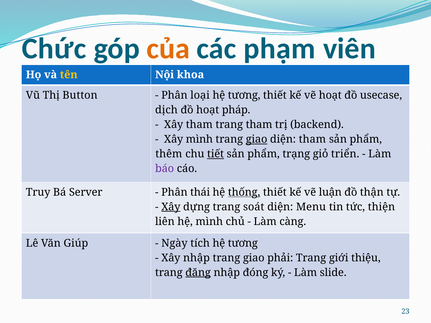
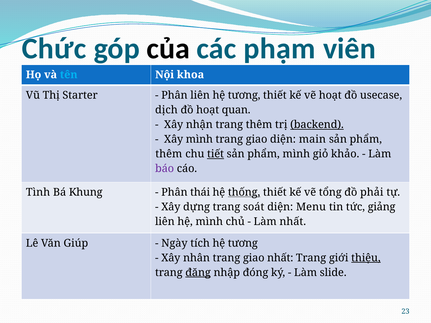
của colour: orange -> black (168, 49)
tên colour: yellow -> light blue (69, 75)
Button: Button -> Starter (80, 95)
Phân loại: loại -> liên (200, 95)
pháp: pháp -> quan (236, 110)
Xây tham: tham -> nhận (199, 125)
trang tham: tham -> thêm (259, 125)
backend underline: none -> present (317, 125)
giao underline: present -> none (257, 139)
diện tham: tham -> main (312, 139)
phẩm trạng: trạng -> mình (296, 154)
triển: triển -> khảo (345, 154)
Truy: Truy -> Tình (38, 192)
Server: Server -> Khung (86, 192)
luận: luận -> tổng (330, 192)
thận: thận -> phải (372, 192)
Xây underline: present -> none (171, 207)
thiện: thiện -> giảng (382, 207)
Làm càng: càng -> nhất (293, 222)
Xây nhập: nhập -> nhân (197, 258)
giao phải: phải -> nhất (280, 258)
thiệu underline: none -> present (366, 258)
